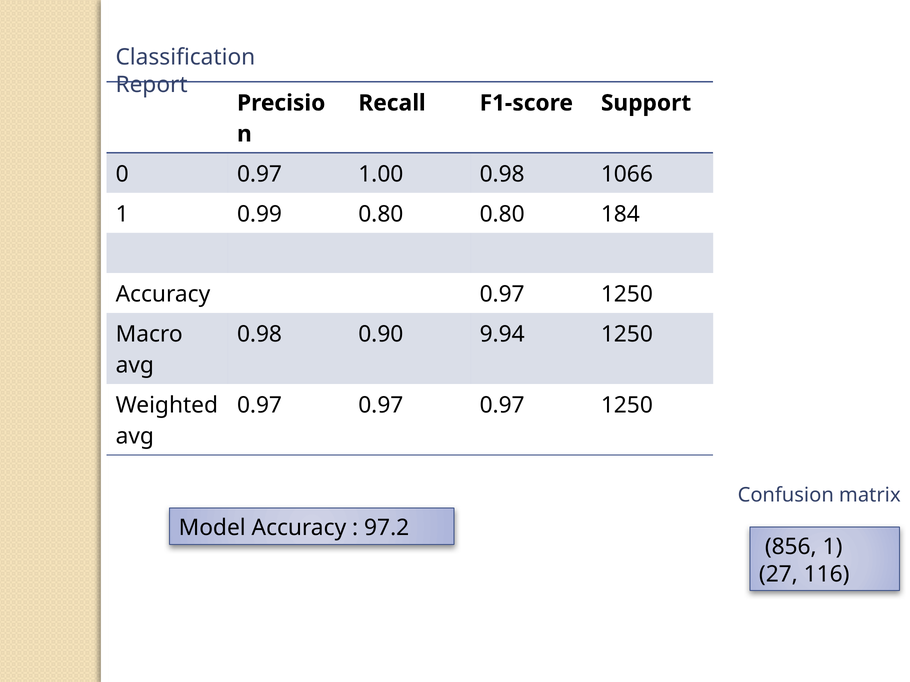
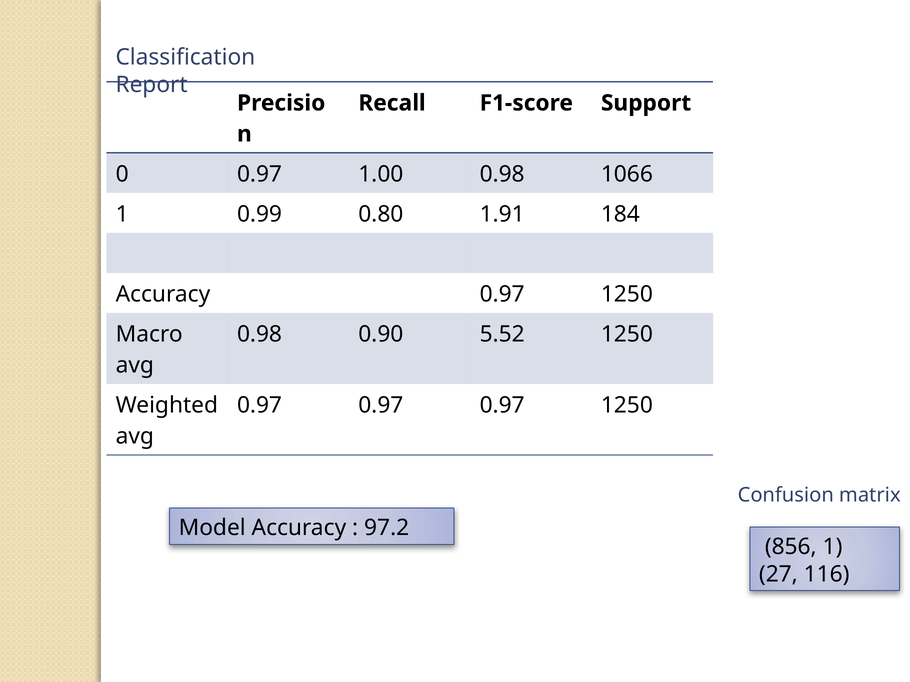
0.80 0.80: 0.80 -> 1.91 (502, 214)
9.94: 9.94 -> 5.52 (502, 334)
